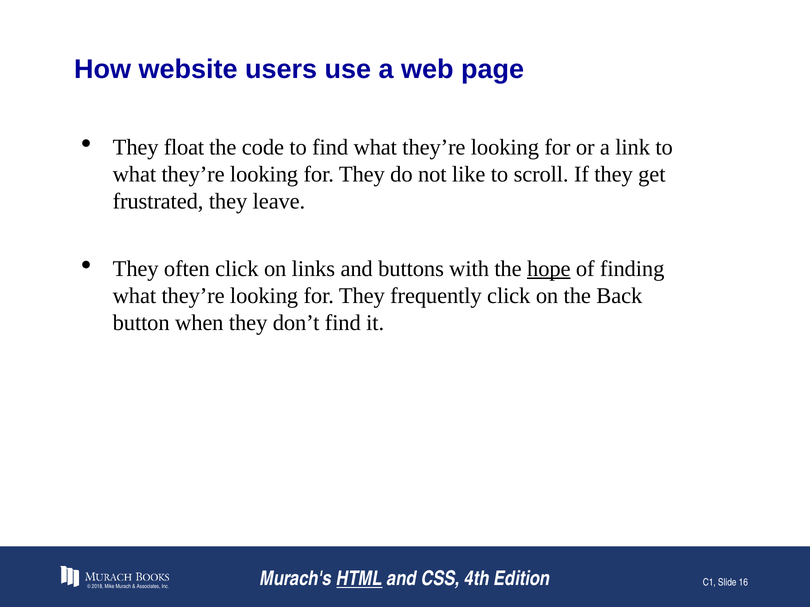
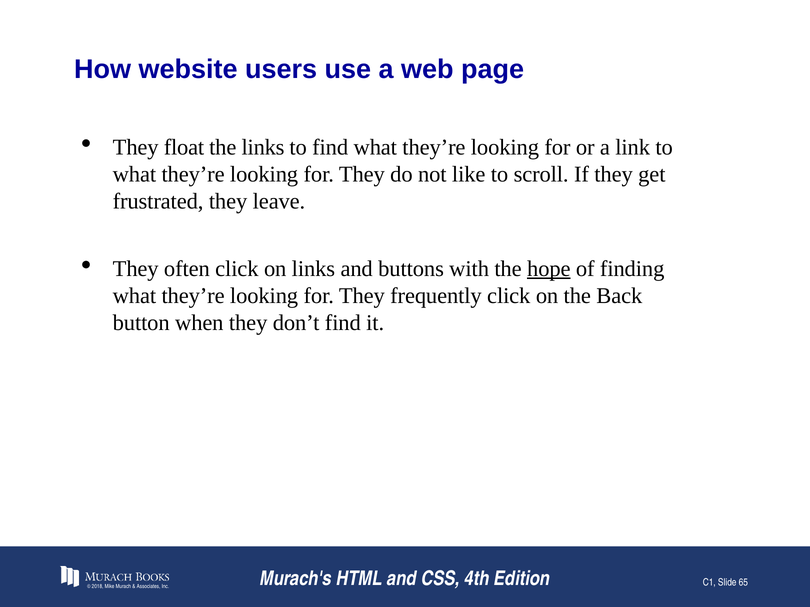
the code: code -> links (263, 147)
HTML underline: present -> none (359, 579)
16: 16 -> 65 (743, 583)
